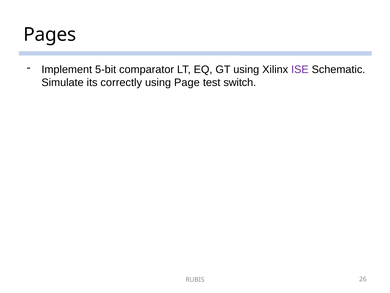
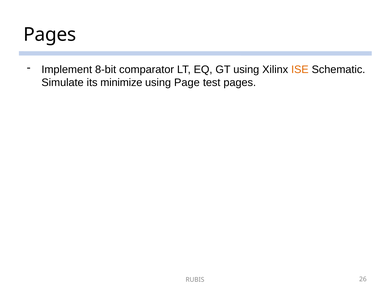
5-bit: 5-bit -> 8-bit (106, 69)
ISE colour: purple -> orange (300, 69)
correctly: correctly -> minimize (121, 82)
test switch: switch -> pages (240, 82)
